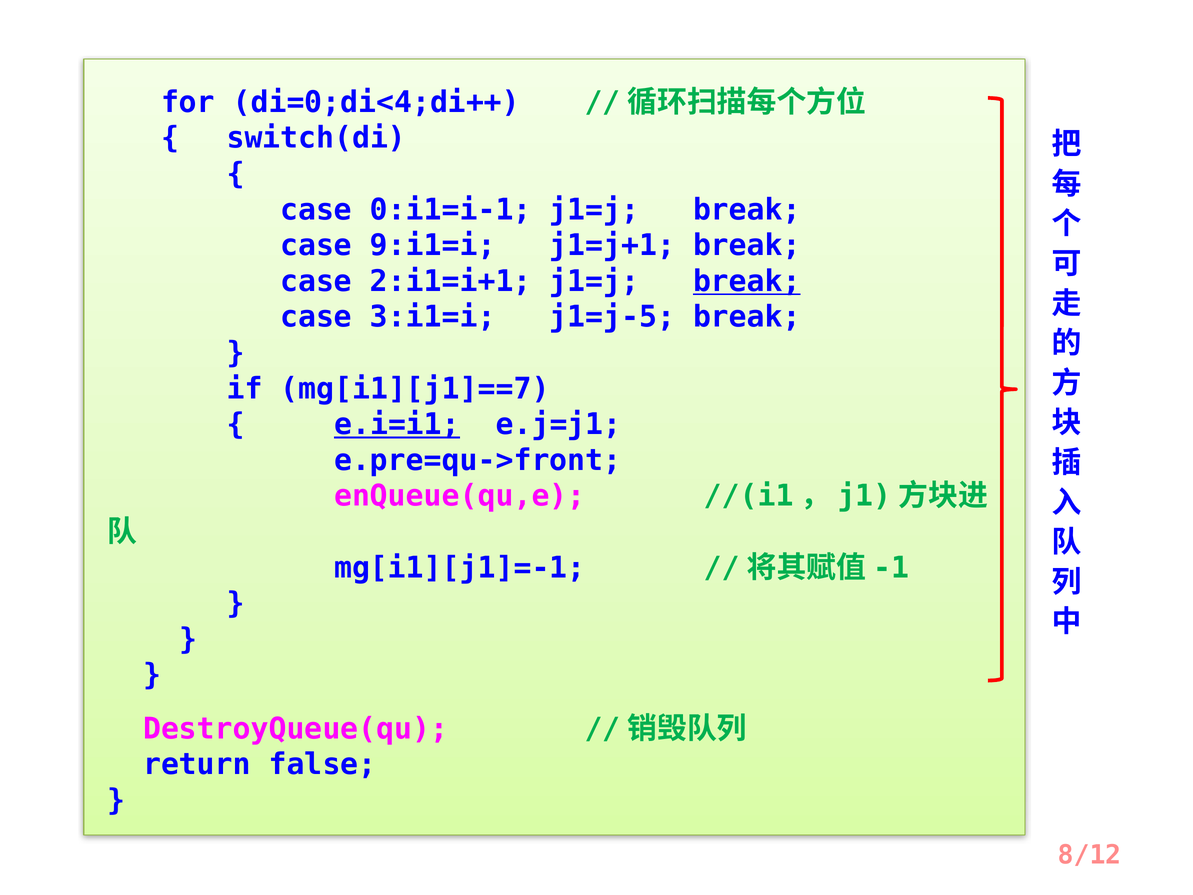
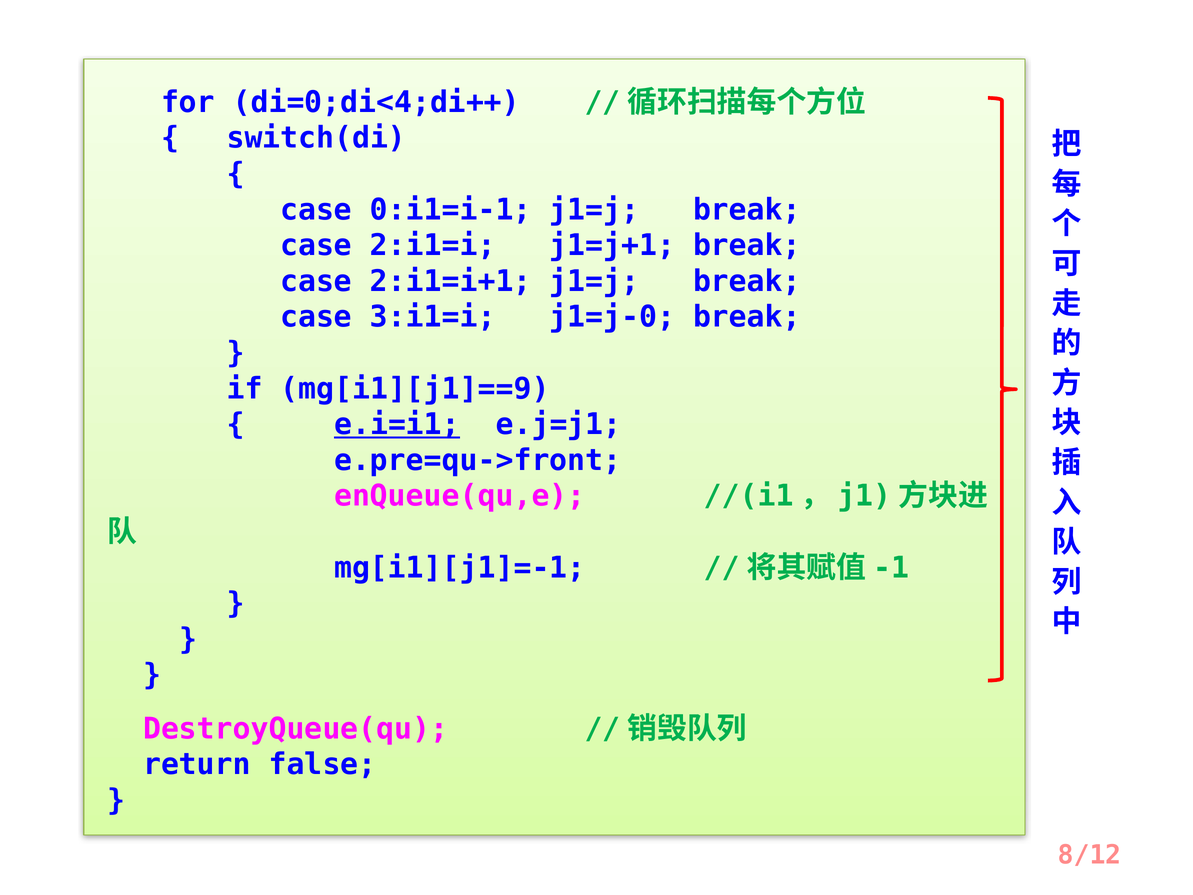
9:i1=i: 9:i1=i -> 2:i1=i (433, 245)
break underline: present -> none (747, 281)
j1=j-5: j1=j-5 -> j1=j-0 (612, 317)
mg[i1][j1]==7: mg[i1][j1]==7 -> mg[i1][j1]==9 (415, 389)
